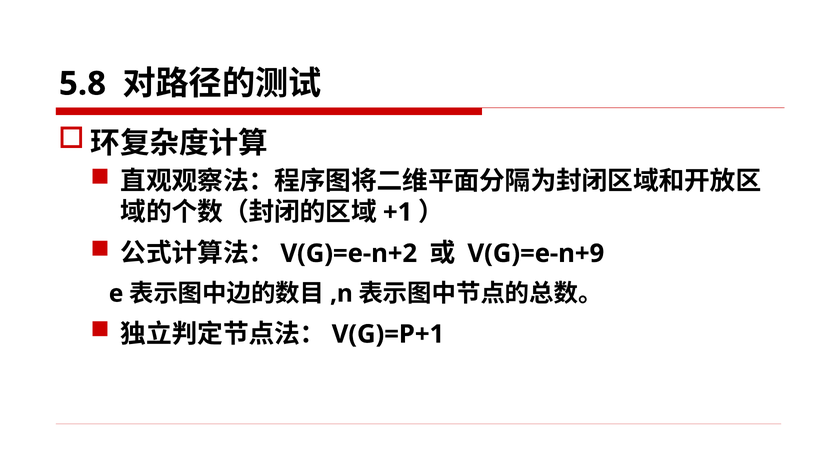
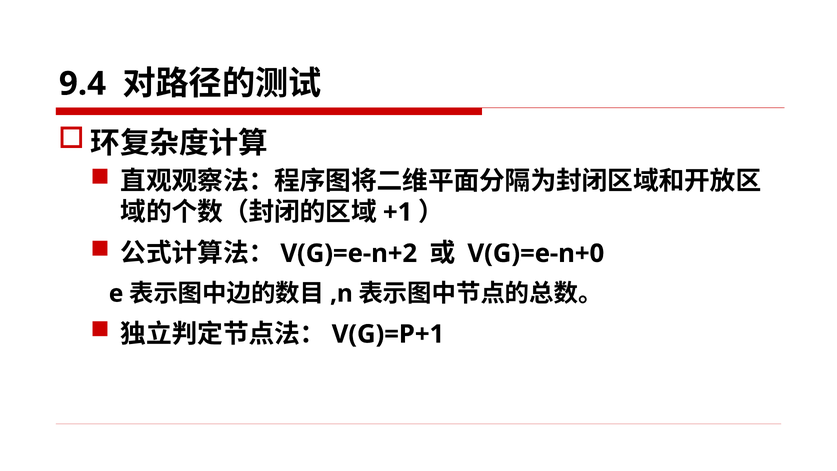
5.8: 5.8 -> 9.4 (82, 84)
V(G)=e-n+9: V(G)=e-n+9 -> V(G)=e-n+0 (536, 253)
